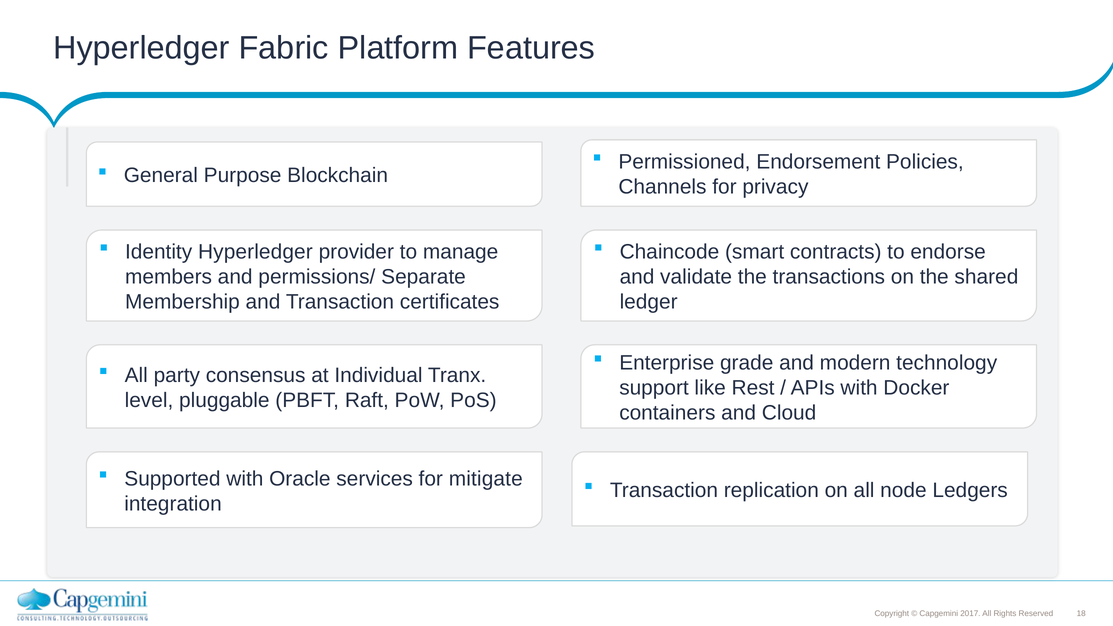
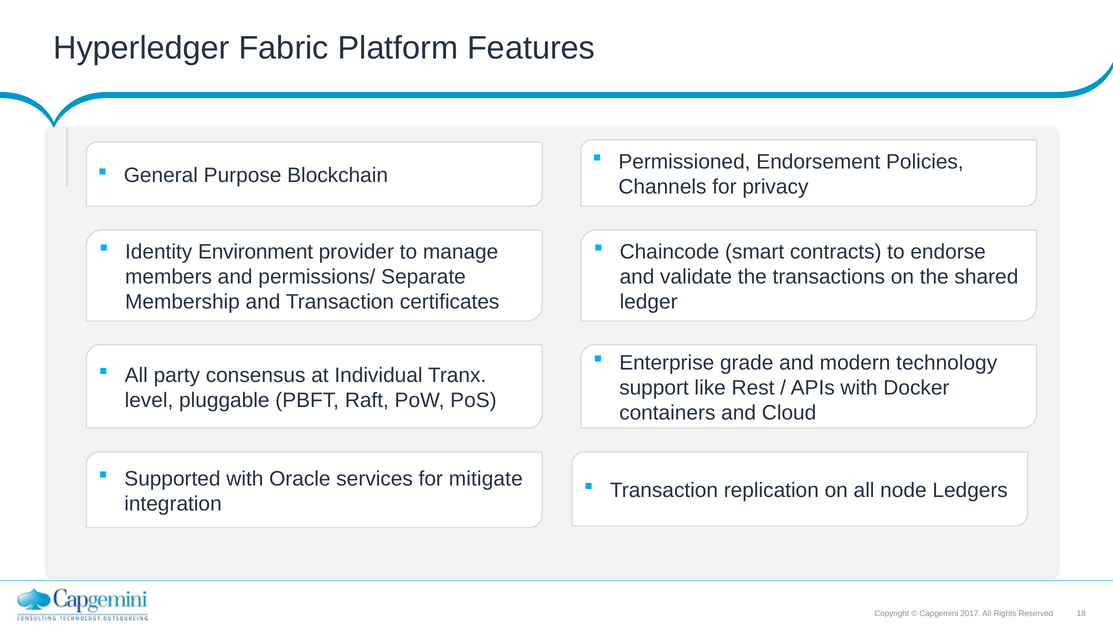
Identity Hyperledger: Hyperledger -> Environment (256, 252)
